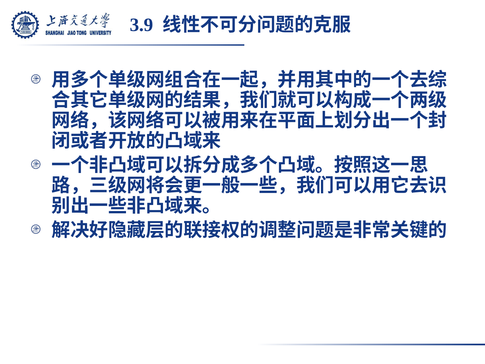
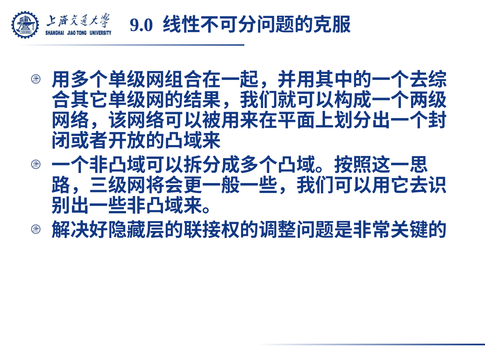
3.9: 3.9 -> 9.0 (142, 25)
